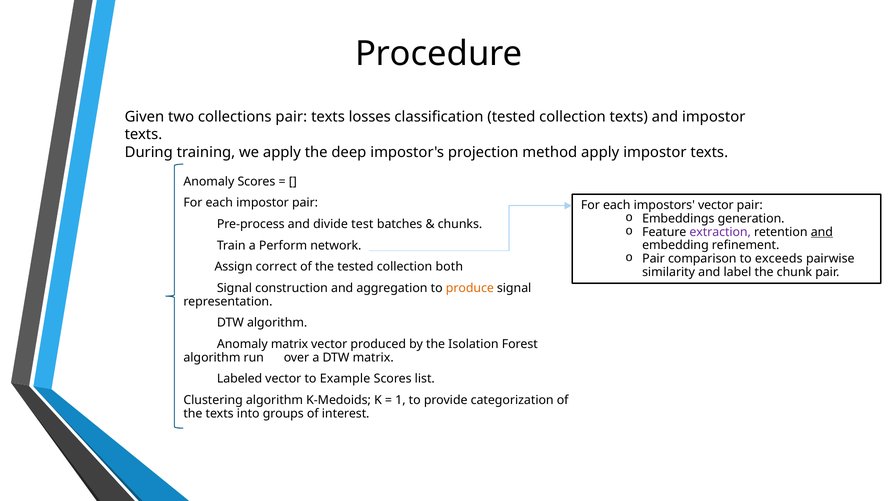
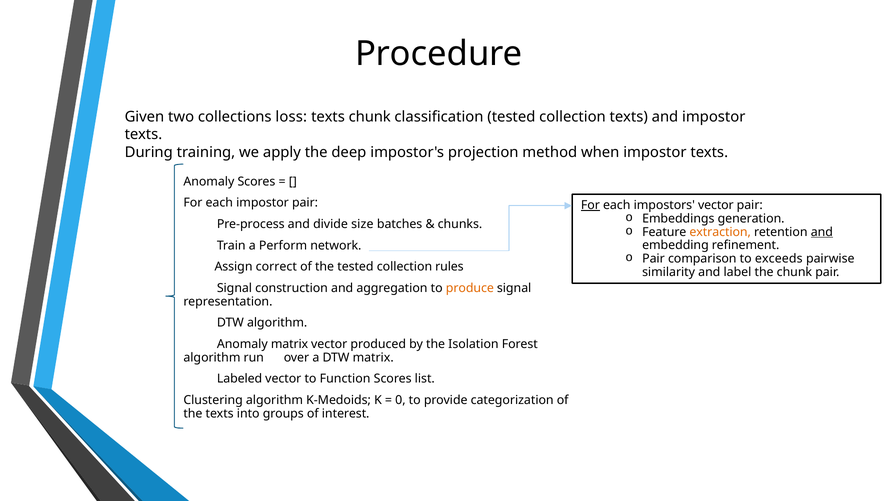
collections pair: pair -> loss (291, 117)
texts losses: losses -> chunk (370, 117)
method apply: apply -> when (600, 152)
For underline: none -> present (590, 205)
test: test -> size (362, 224)
extraction colour: purple -> orange (720, 232)
both: both -> rules (449, 267)
Example: Example -> Function (345, 379)
1: 1 -> 0 (400, 400)
